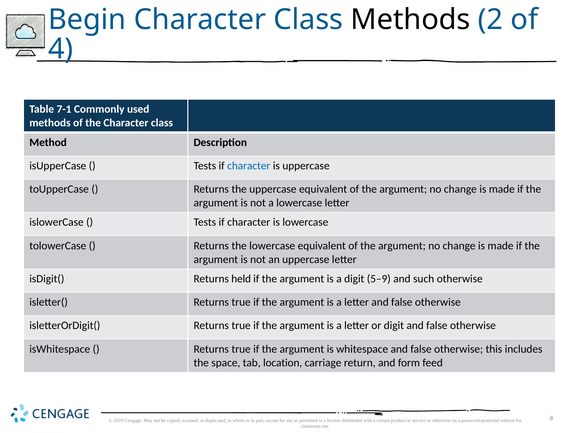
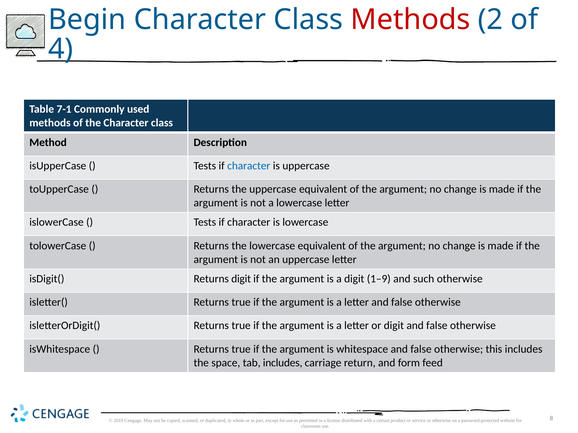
Methods colour: black -> red (411, 20)
Returns held: held -> digit (241, 279)
5–9: 5–9 -> 1–9 (379, 279)
tab location: location -> includes (283, 363)
